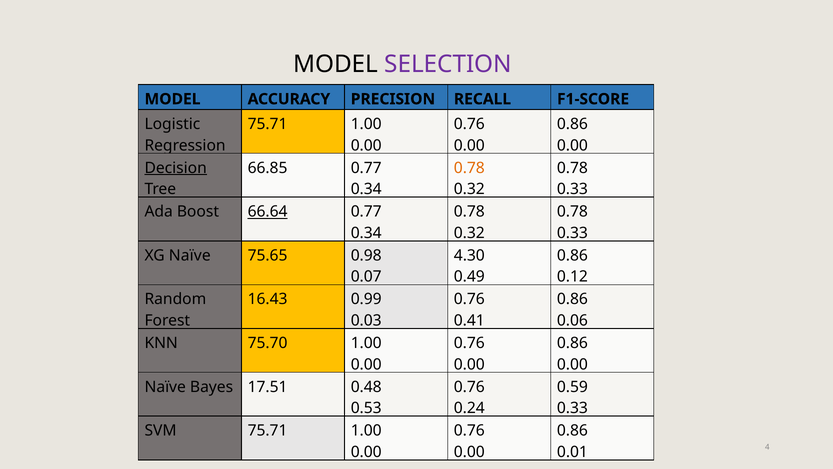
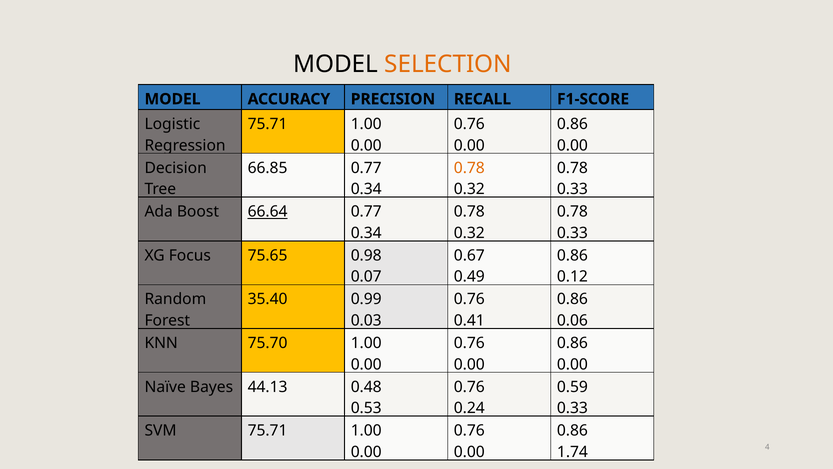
SELECTION colour: purple -> orange (448, 64)
Decision underline: present -> none (176, 168)
XG Naïve: Naïve -> Focus (190, 255)
4.30: 4.30 -> 0.67 (469, 255)
16.43: 16.43 -> 35.40 (268, 299)
17.51: 17.51 -> 44.13 (268, 387)
0.01: 0.01 -> 1.74 (572, 452)
